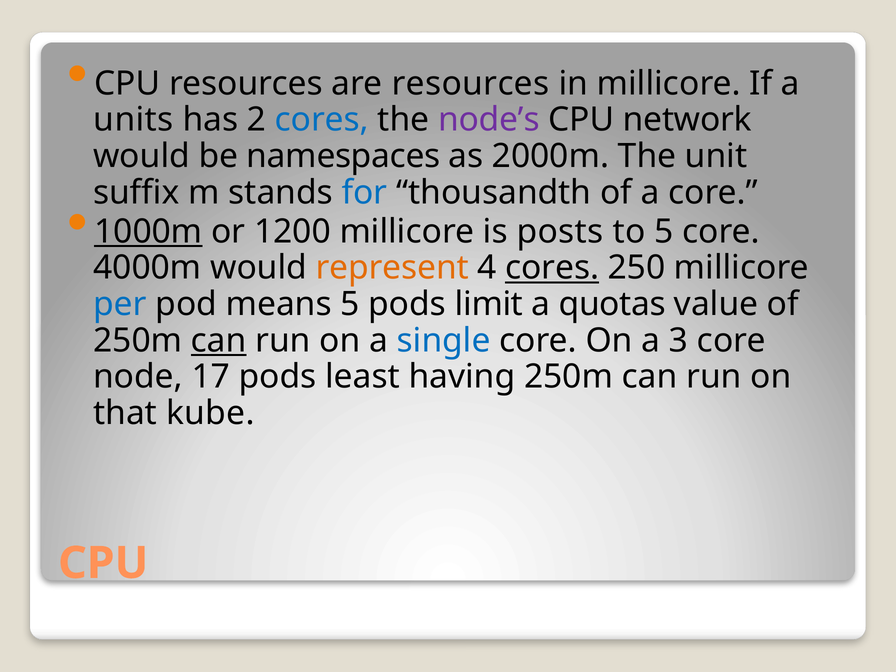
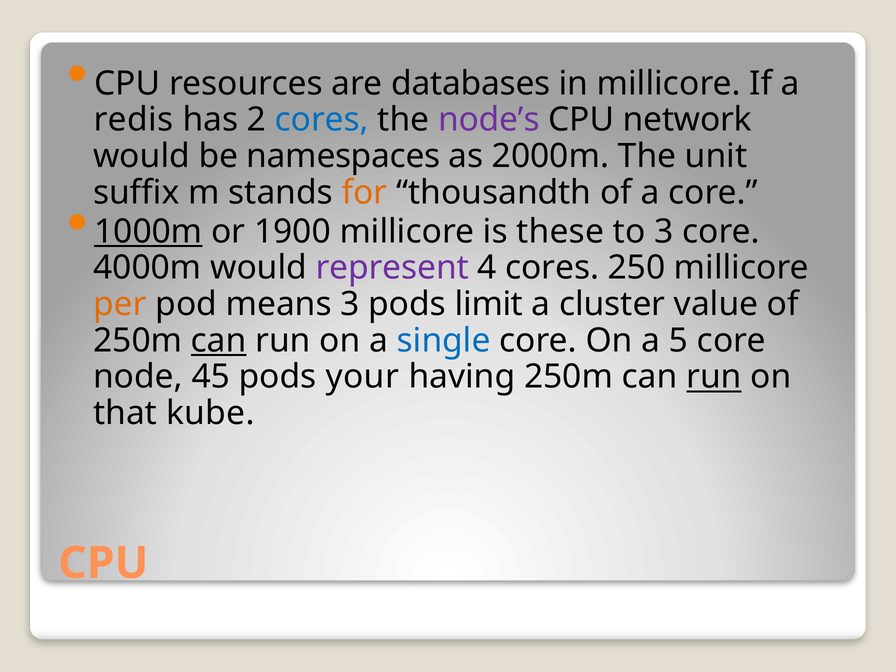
are resources: resources -> databases (471, 83)
units: units -> redis (133, 120)
for colour: blue -> orange (364, 192)
1200: 1200 -> 1900 (292, 232)
posts: posts -> these (560, 232)
to 5: 5 -> 3 (664, 232)
represent colour: orange -> purple (392, 268)
cores underline: present -> none (552, 268)
per colour: blue -> orange (120, 304)
means 5: 5 -> 3 (350, 304)
quotas: quotas -> cluster (612, 304)
3: 3 -> 5 (679, 341)
17: 17 -> 45 (211, 377)
least: least -> your (362, 377)
run underline: none -> present (714, 377)
